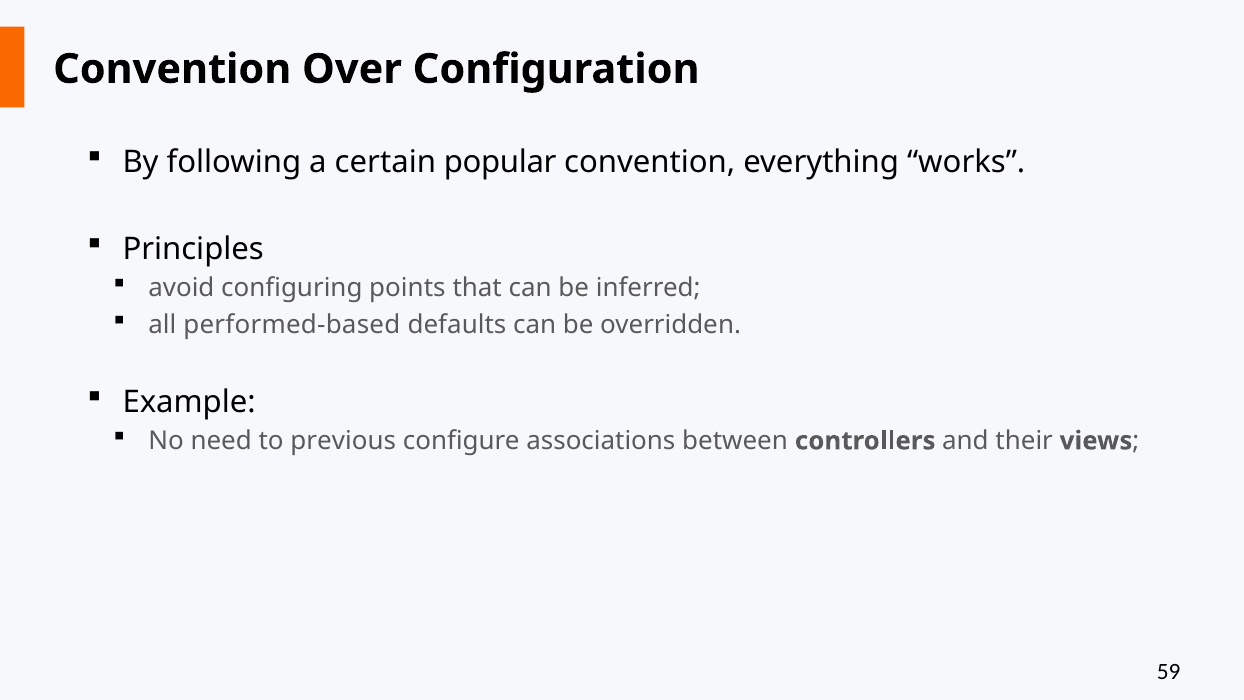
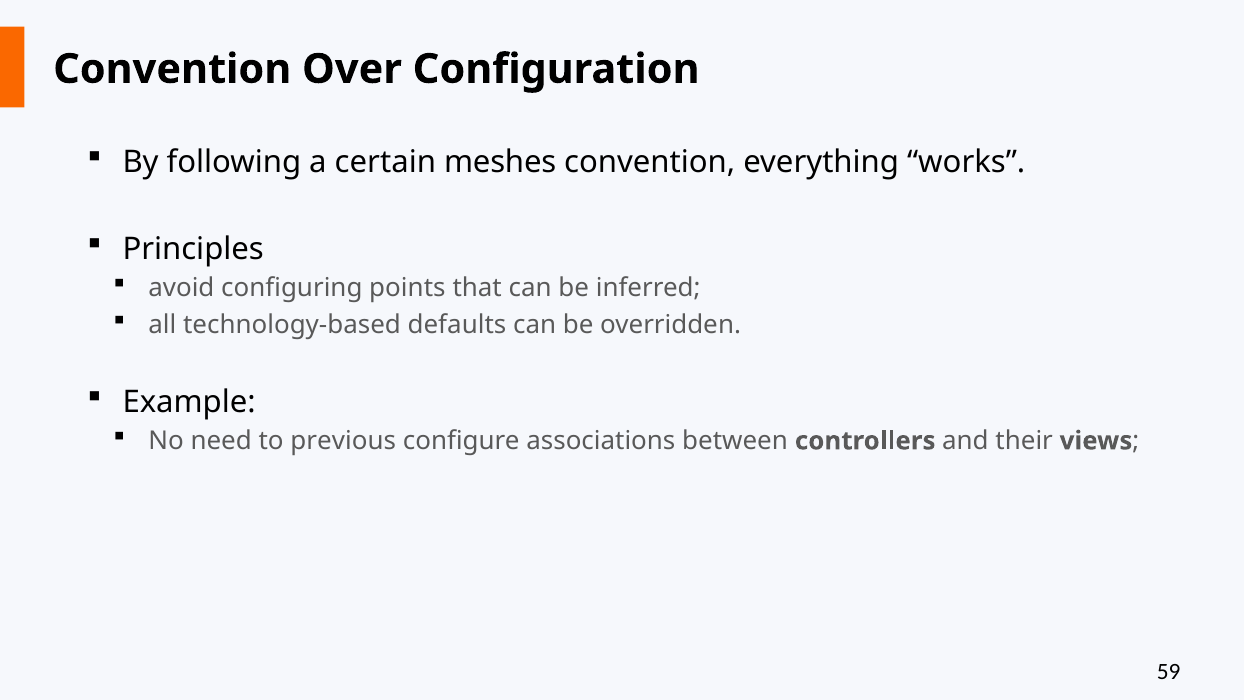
popular: popular -> meshes (500, 162)
performed-based: performed-based -> technology-based (292, 325)
